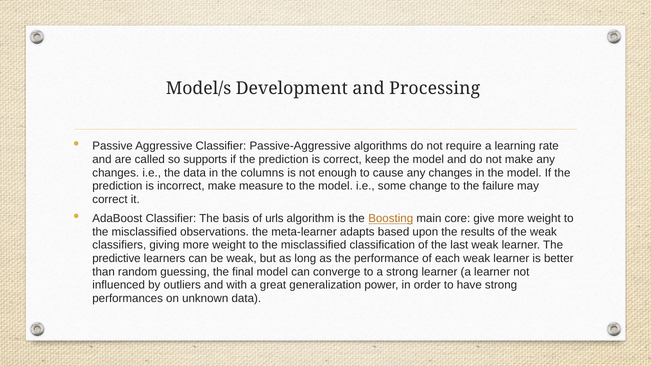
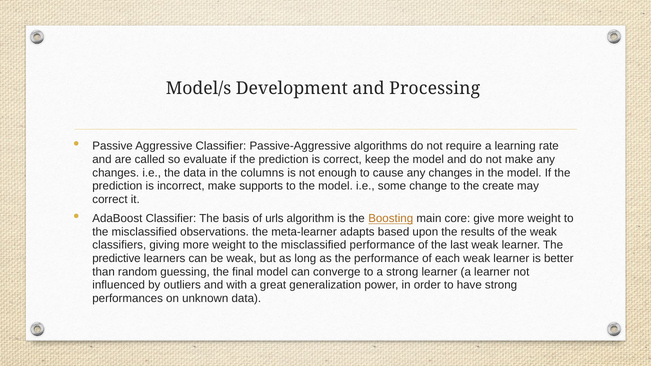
supports: supports -> evaluate (205, 160)
measure: measure -> supports (261, 186)
failure: failure -> create (498, 186)
misclassified classification: classification -> performance (382, 245)
